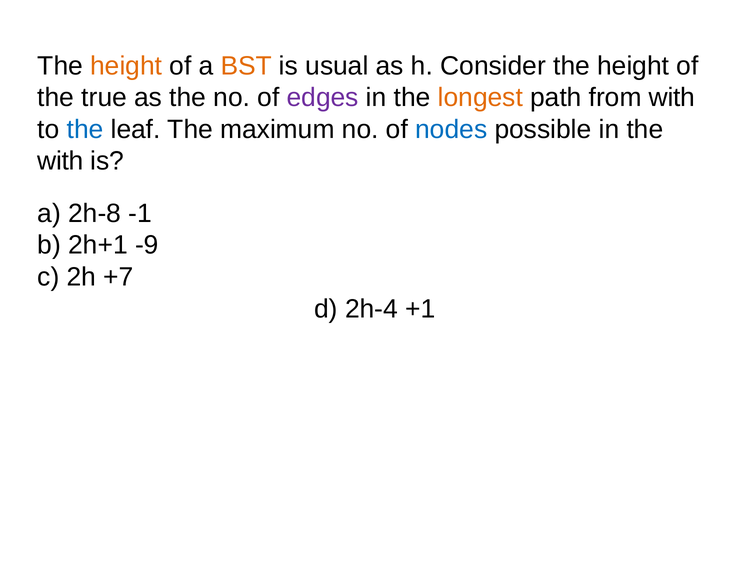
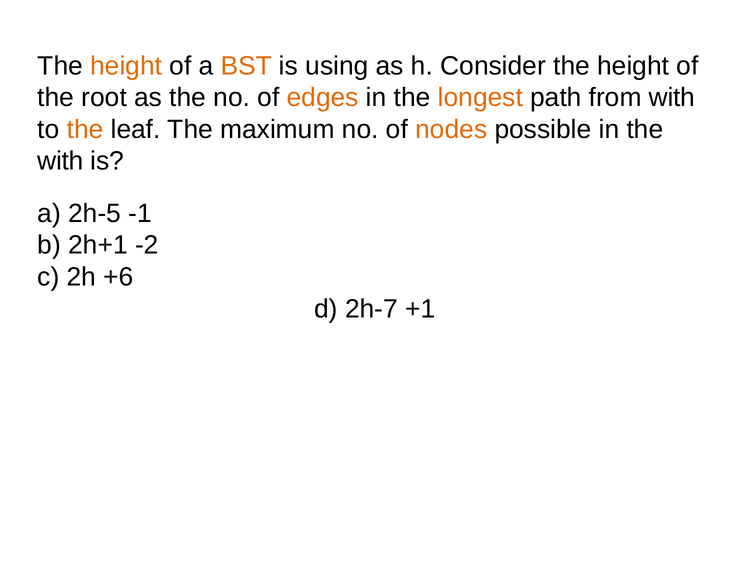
usual: usual -> using (337, 66)
true: true -> root (104, 97)
edges colour: purple -> orange (323, 97)
the colour: blue -> orange (85, 129)
nodes colour: blue -> orange (451, 129)
2h-8: 2h-8 -> 2h-5 (95, 213)
-9: -9 -> -2 (147, 245)
+7: +7 -> +6 (118, 277)
2h-4: 2h-4 -> 2h-7 (372, 308)
